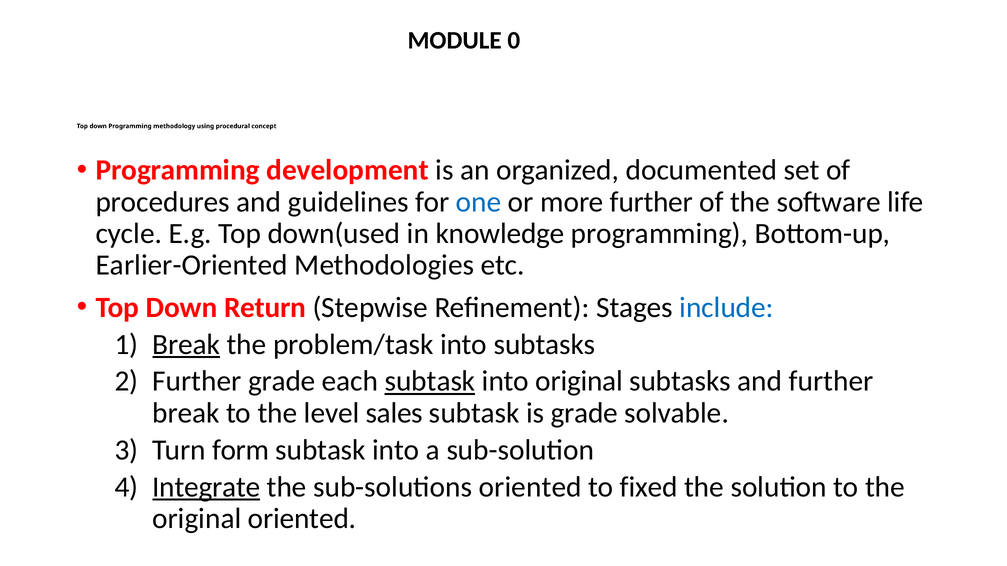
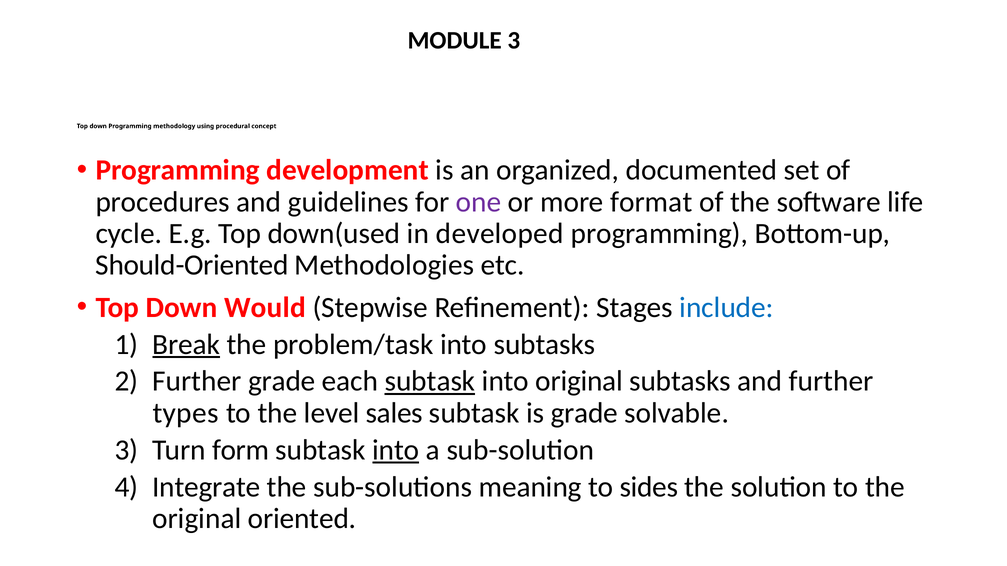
MODULE 0: 0 -> 3 (514, 41)
one colour: blue -> purple (479, 202)
more further: further -> format (651, 202)
knowledge: knowledge -> developed (500, 234)
Earlier-Oriented: Earlier-Oriented -> Should-Oriented (192, 265)
Return: Return -> Would (265, 308)
break: break -> types (186, 413)
into underline: none -> present (396, 450)
Integrate underline: present -> none (206, 487)
sub-solutions oriented: oriented -> meaning (530, 487)
fixed: fixed -> sides (649, 487)
